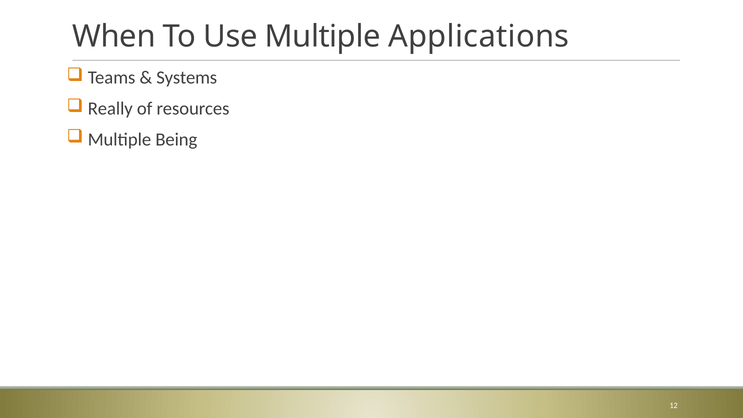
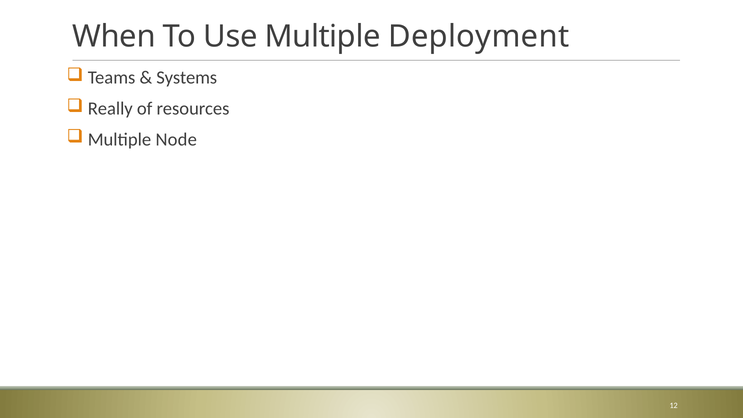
Applications: Applications -> Deployment (479, 36)
Being: Being -> Node (176, 139)
